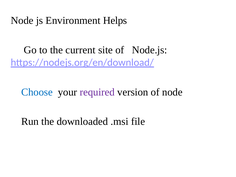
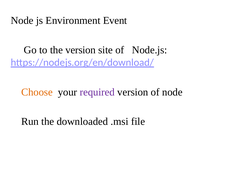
Helps: Helps -> Event (115, 21)
the current: current -> version (81, 50)
Choose colour: blue -> orange (37, 92)
